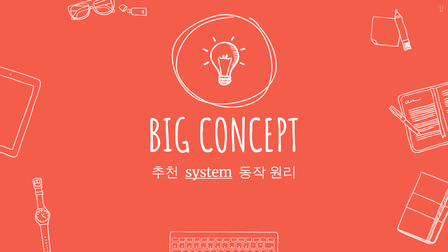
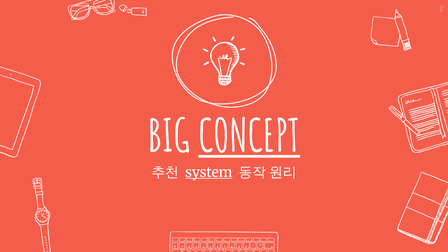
CONCEPT underline: none -> present (249, 137)
